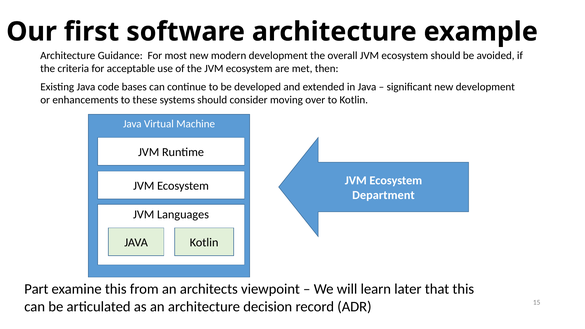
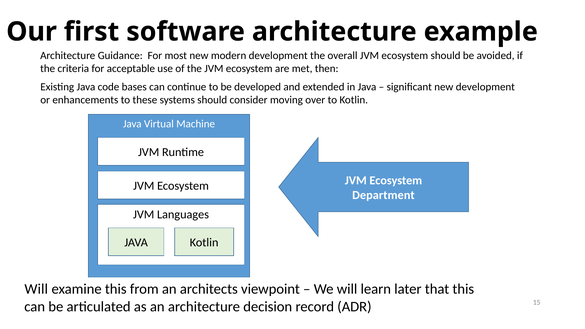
Part: Part -> Will (36, 289)
